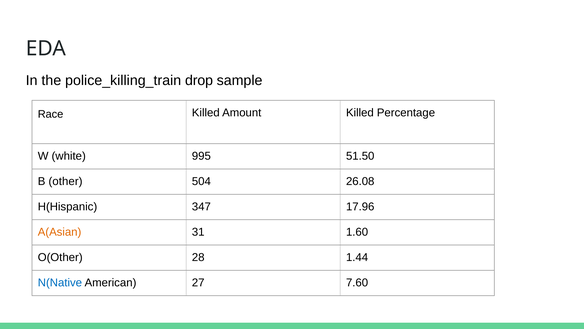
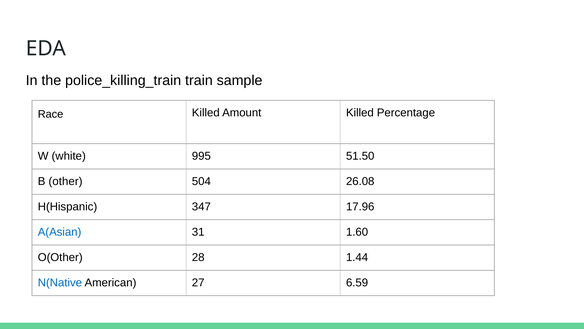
drop: drop -> train (199, 80)
A(Asian colour: orange -> blue (60, 232)
7.60: 7.60 -> 6.59 (357, 282)
